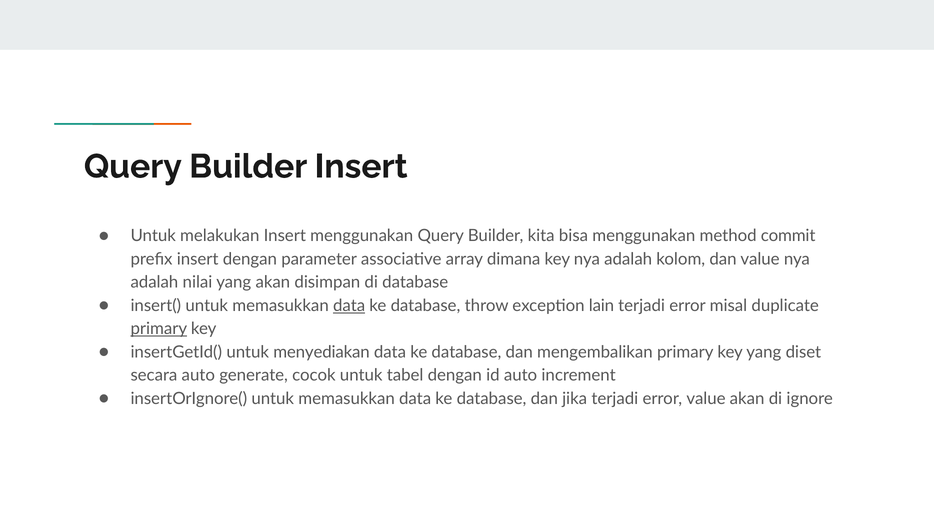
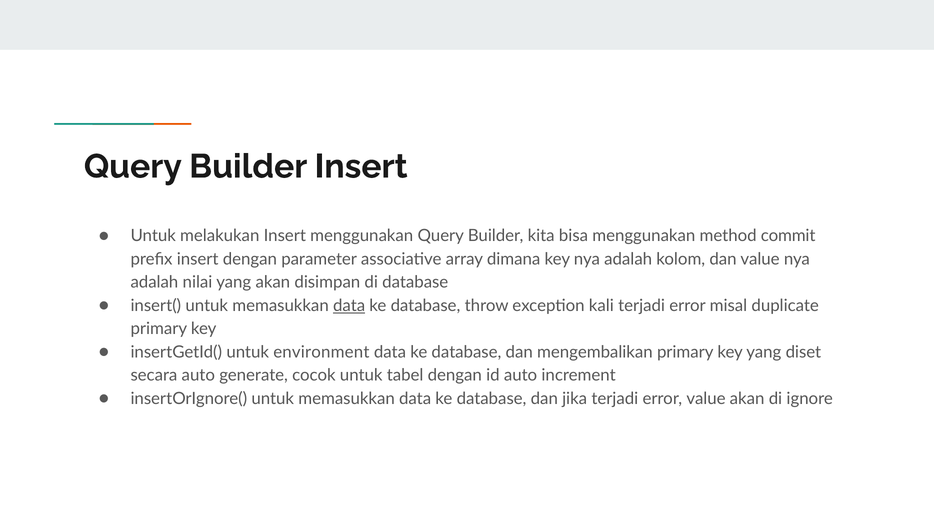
lain: lain -> kali (601, 306)
primary underline: present -> none (159, 329)
menyediakan: menyediakan -> environment (321, 352)
